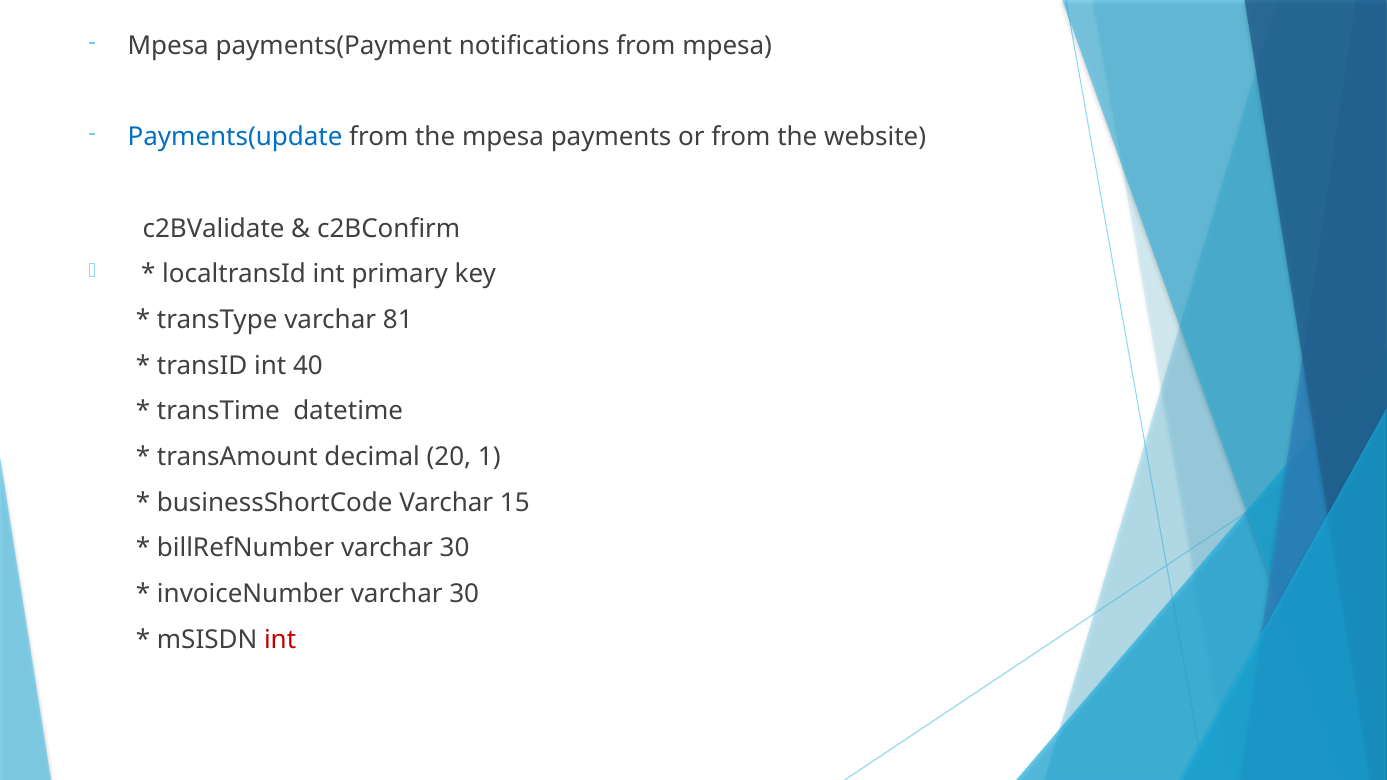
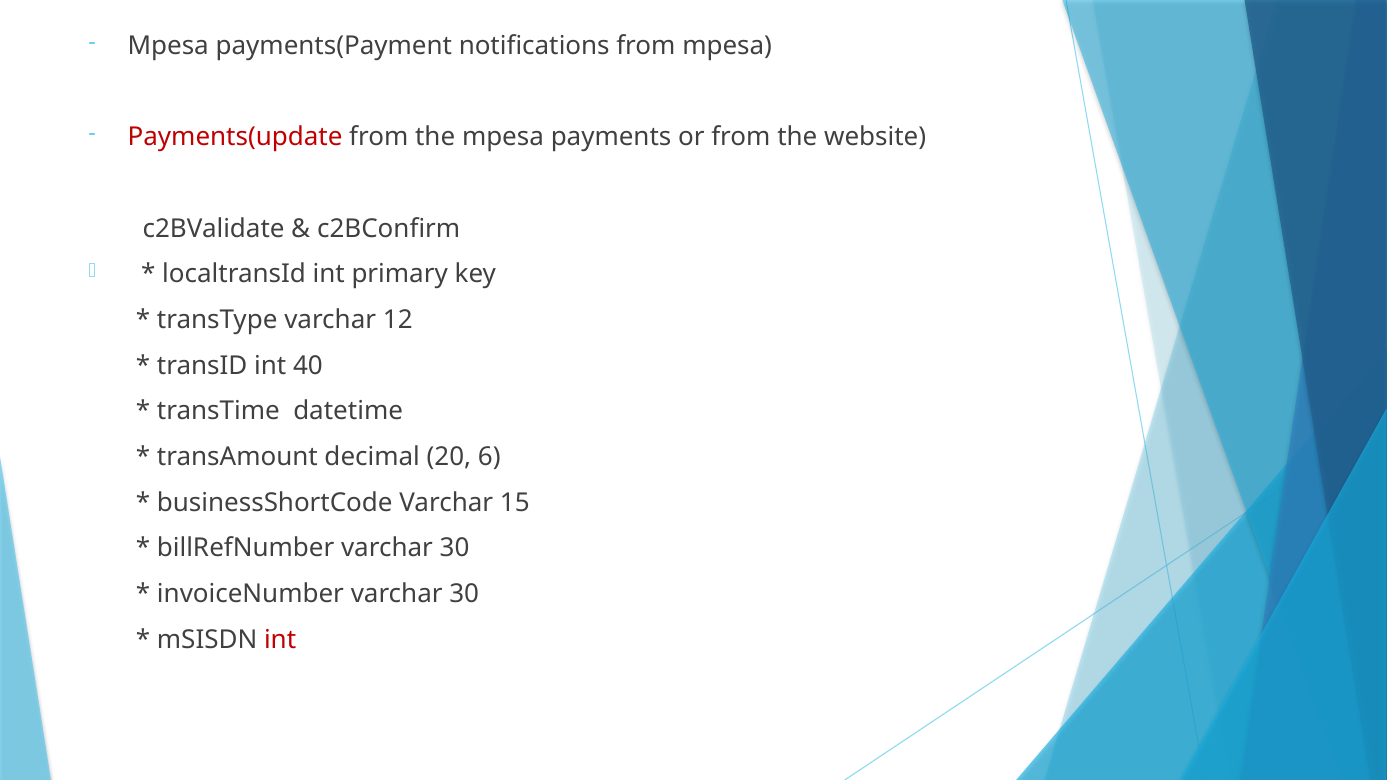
Payments(update colour: blue -> red (235, 137)
81: 81 -> 12 (398, 320)
1: 1 -> 6 (489, 457)
